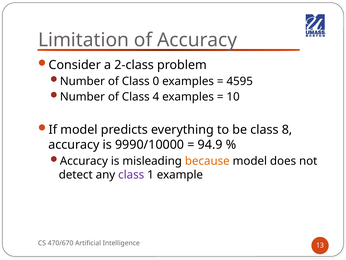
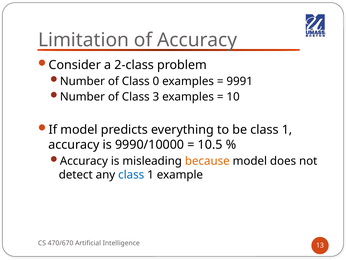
4595: 4595 -> 9991 (240, 81)
4: 4 -> 3 (156, 97)
be class 8: 8 -> 1 (287, 130)
94.9: 94.9 -> 10.5 (210, 145)
class colour: purple -> blue (131, 175)
